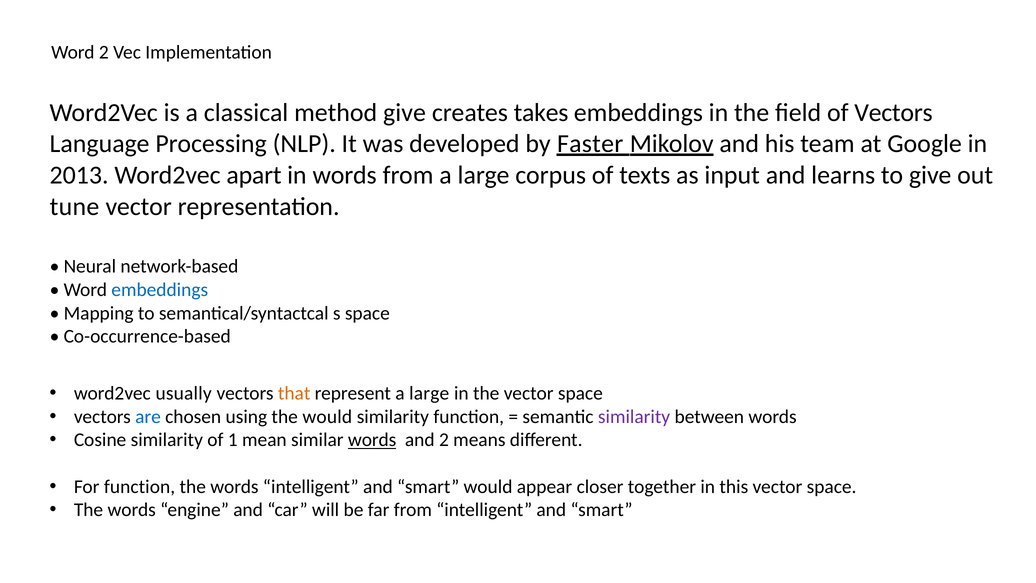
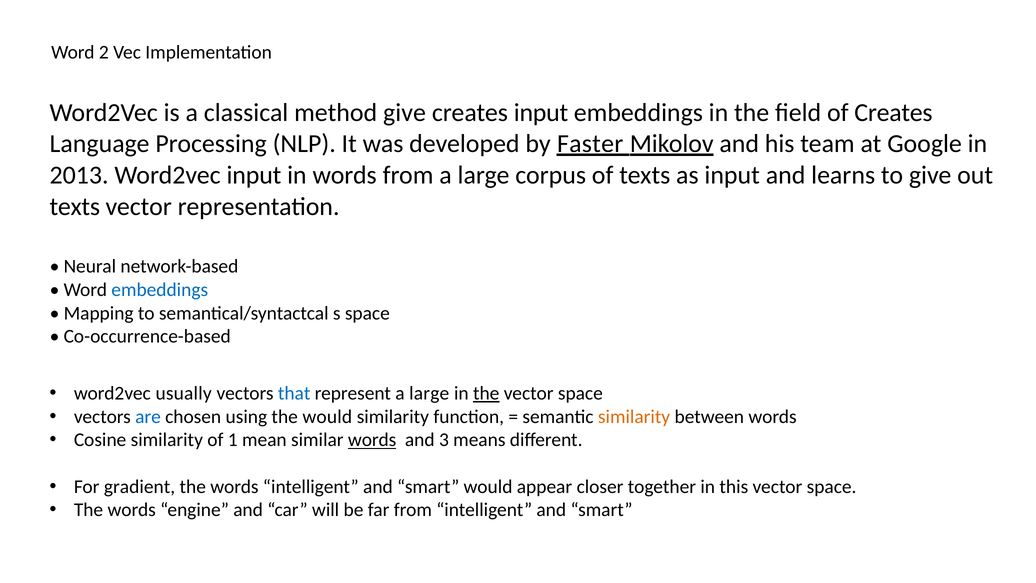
creates takes: takes -> input (541, 113)
of Vectors: Vectors -> Creates (893, 113)
Word2vec apart: apart -> input (254, 175)
tune: tune -> texts (75, 206)
that colour: orange -> blue (294, 393)
the underline: none -> present (486, 393)
similarity colour: purple -> orange (634, 417)
and 2: 2 -> 3 (444, 440)
For function: function -> gradient (140, 486)
